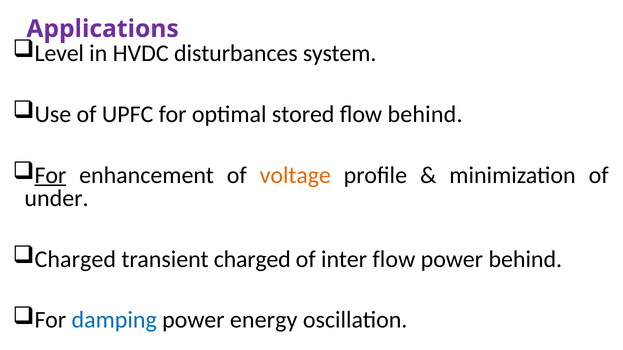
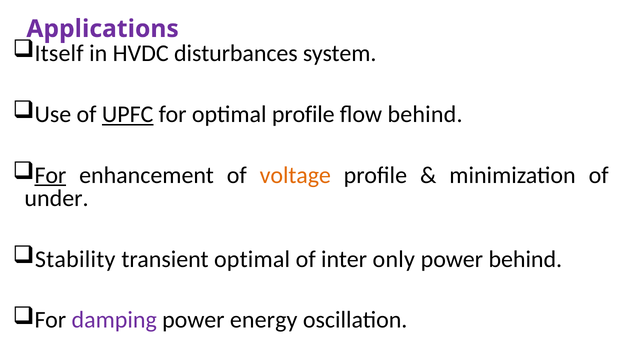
Level: Level -> Itself (59, 54)
UPFC underline: none -> present (128, 114)
optimal stored: stored -> profile (303, 114)
Charged: Charged -> Stability (75, 260)
transient charged: charged -> optimal (252, 260)
inter flow: flow -> only (394, 260)
damping colour: blue -> purple (114, 320)
